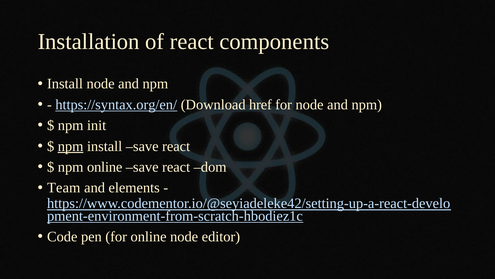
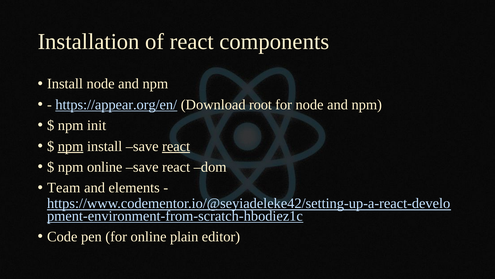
https://syntax.org/en/: https://syntax.org/en/ -> https://appear.org/en/ (116, 104)
href: href -> root (260, 104)
react underline: none -> present (176, 146)
online node: node -> plain (184, 236)
